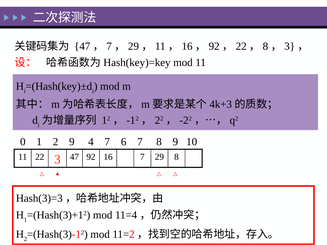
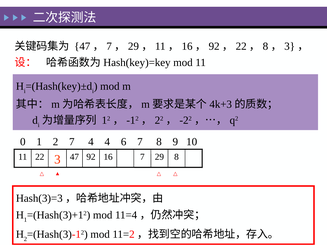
2 9: 9 -> 7 (72, 142)
4 7: 7 -> 4 (107, 142)
